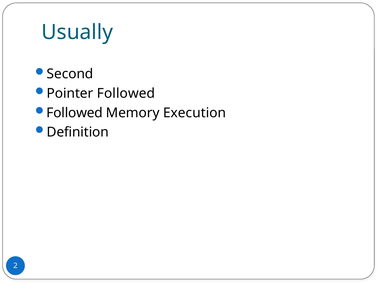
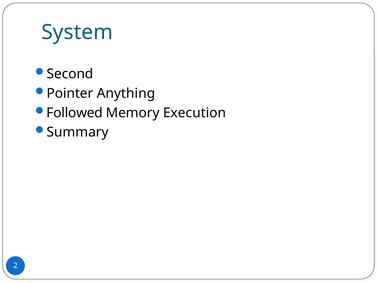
Usually: Usually -> System (77, 32)
Pointer Followed: Followed -> Anything (126, 93)
Definition: Definition -> Summary (78, 132)
